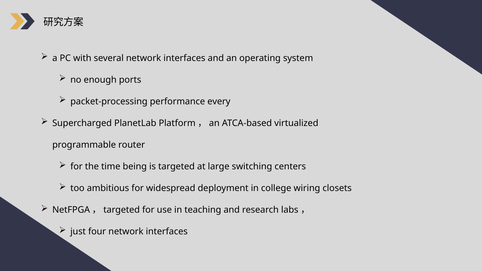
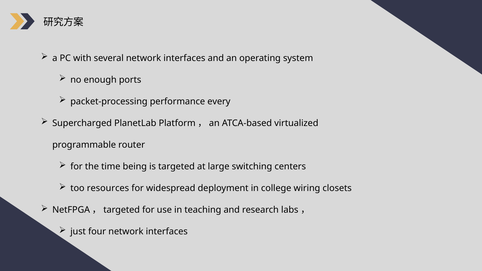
ambitious: ambitious -> resources (108, 188)
